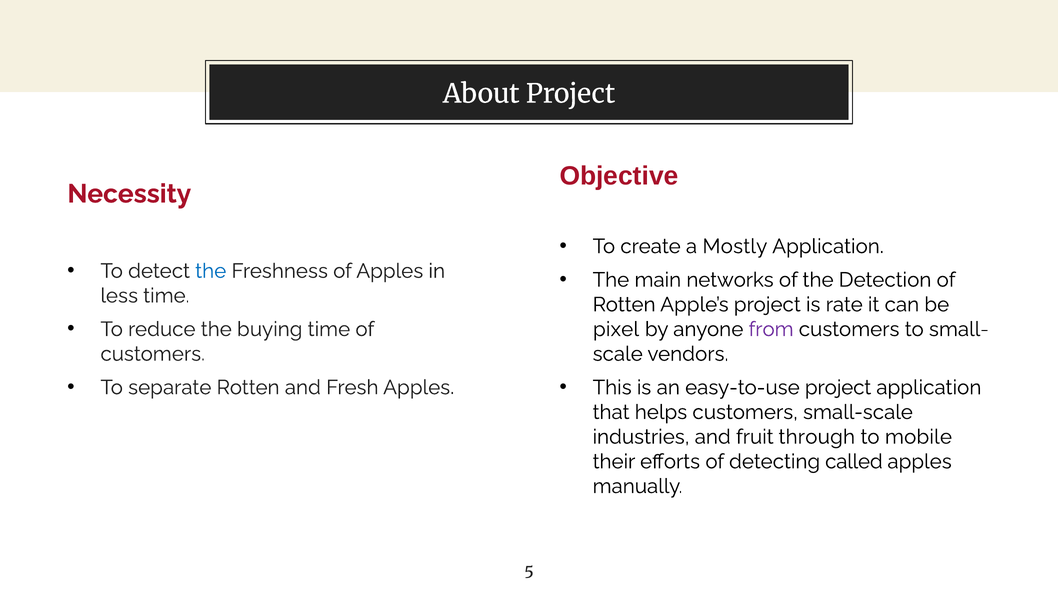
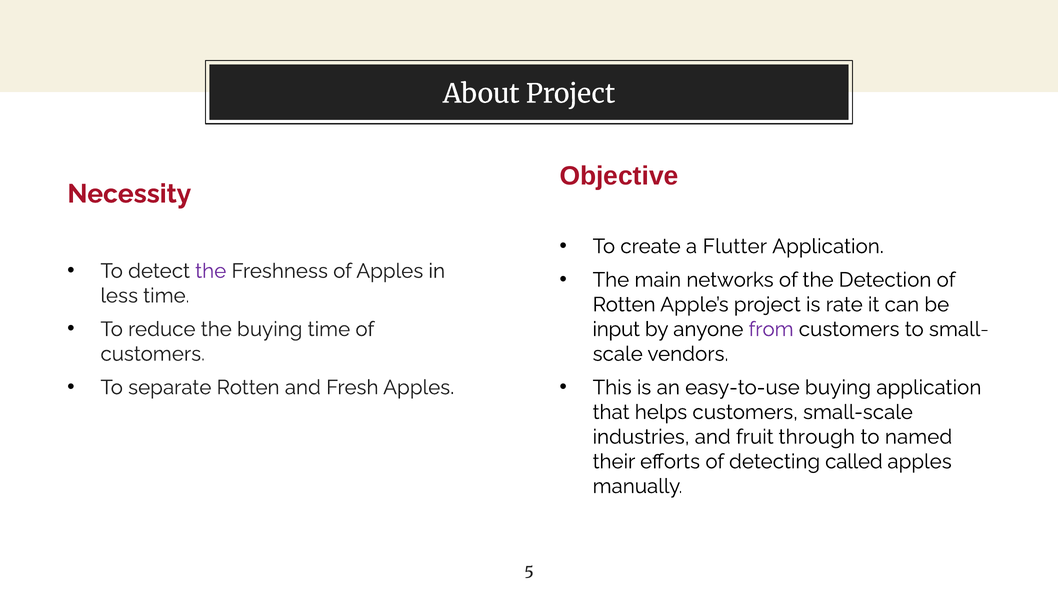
Mostly: Mostly -> Flutter (735, 246)
the colour: blue -> purple (211, 271)
pixel: pixel -> input (616, 329)
easy-to-use project: project -> buying (838, 388)
mobile: mobile -> named (919, 437)
